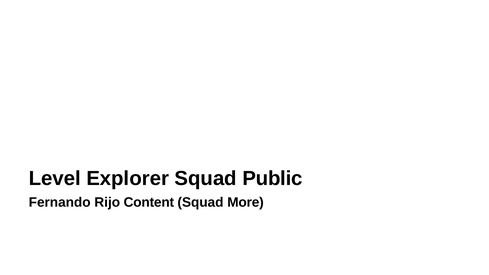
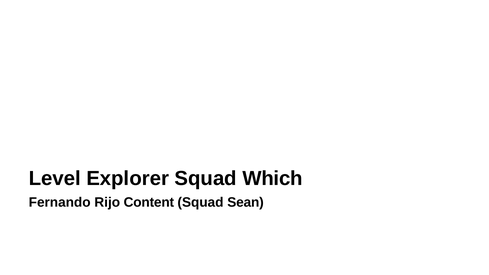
Public: Public -> Which (272, 179)
More: More -> Sean (246, 202)
